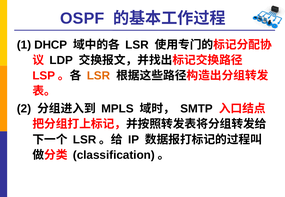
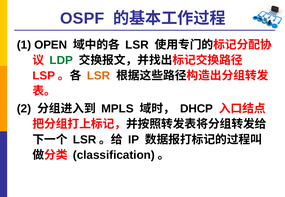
DHCP: DHCP -> OPEN (51, 45)
LDP colour: black -> green (61, 60)
SMTP: SMTP -> DHCP (197, 109)
